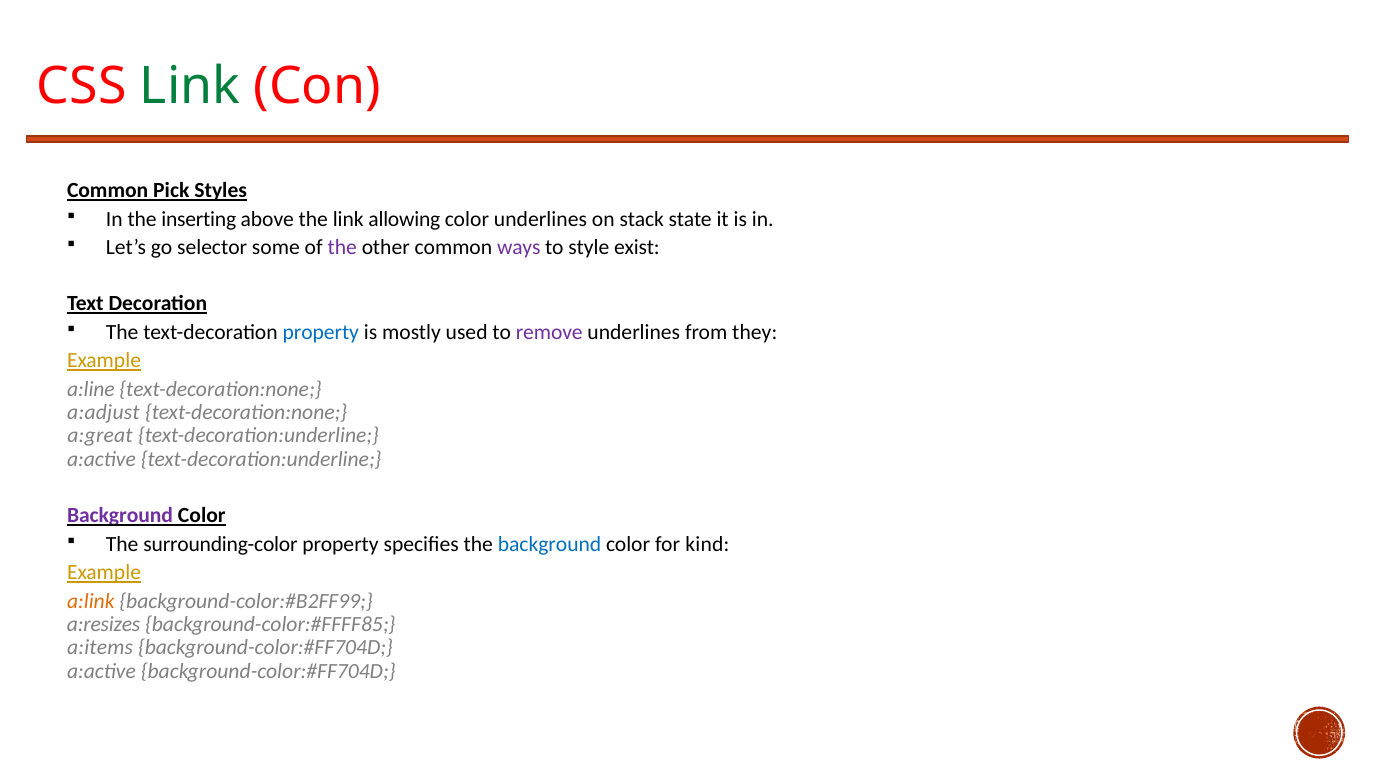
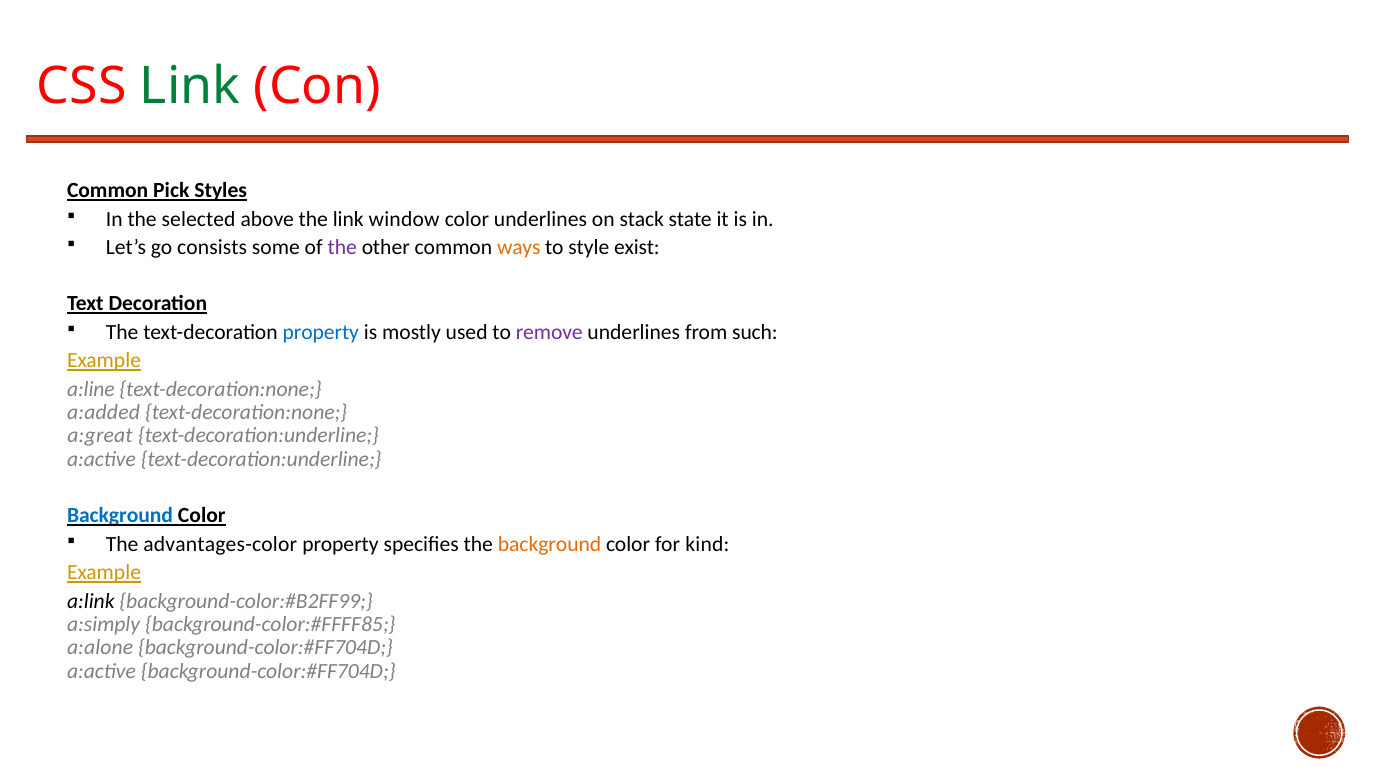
inserting: inserting -> selected (199, 219)
allowing: allowing -> window (404, 219)
selector: selector -> consists (212, 247)
ways colour: purple -> orange (519, 247)
they: they -> such (755, 332)
a:adjust: a:adjust -> a:added (103, 412)
Background colour: purple -> blue (120, 516)
surrounding-color: surrounding-color -> advantages-color (220, 544)
background colour: blue -> orange (550, 544)
a:link colour: orange -> black (91, 601)
a:resizes: a:resizes -> a:simply (104, 624)
a:items: a:items -> a:alone (100, 648)
